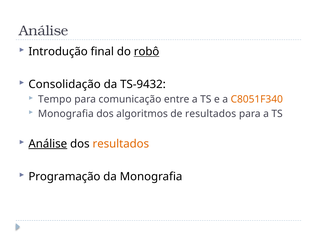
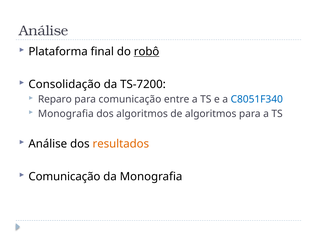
Introdução: Introdução -> Plataforma (58, 51)
TS-9432: TS-9432 -> TS-7200 (143, 84)
Tempo: Tempo -> Reparo (55, 99)
C8051F340 colour: orange -> blue (257, 99)
de resultados: resultados -> algoritmos (211, 114)
Análise underline: present -> none (48, 144)
Programação: Programação -> Comunicação (64, 176)
